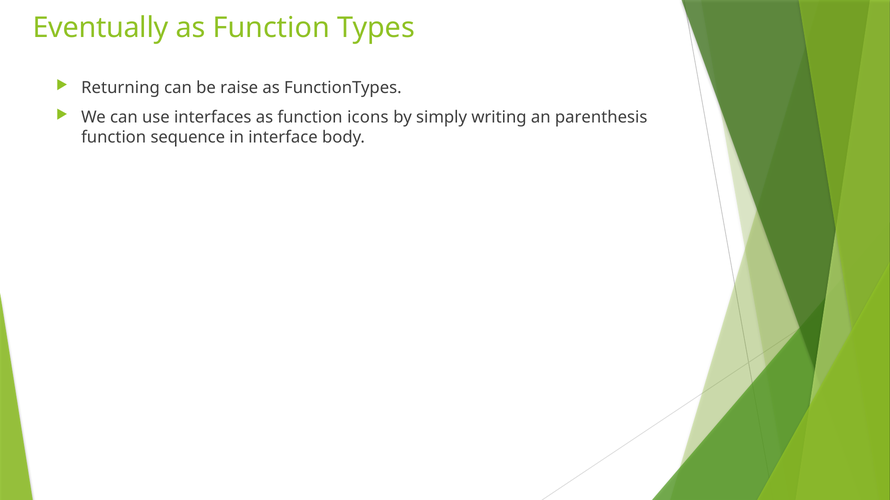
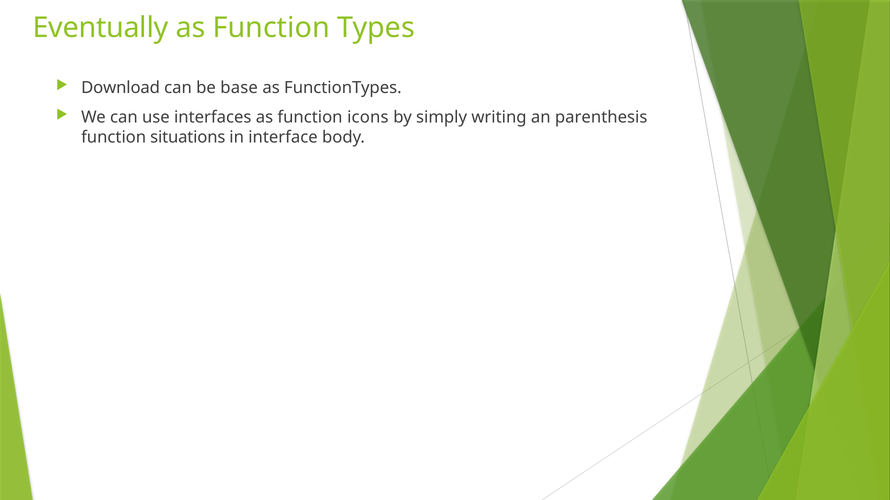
Returning: Returning -> Download (121, 88)
raise: raise -> base (239, 88)
sequence: sequence -> situations (188, 137)
